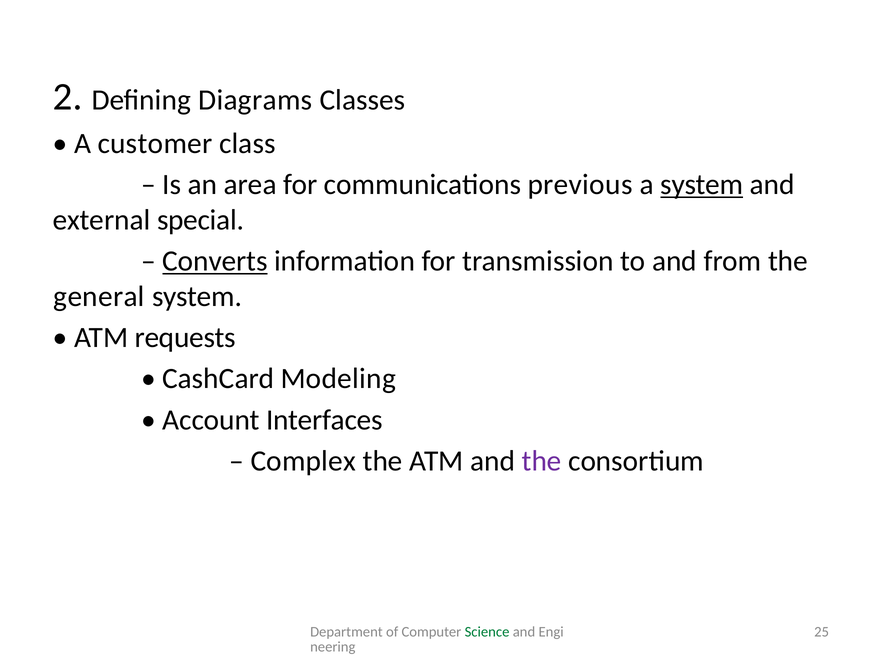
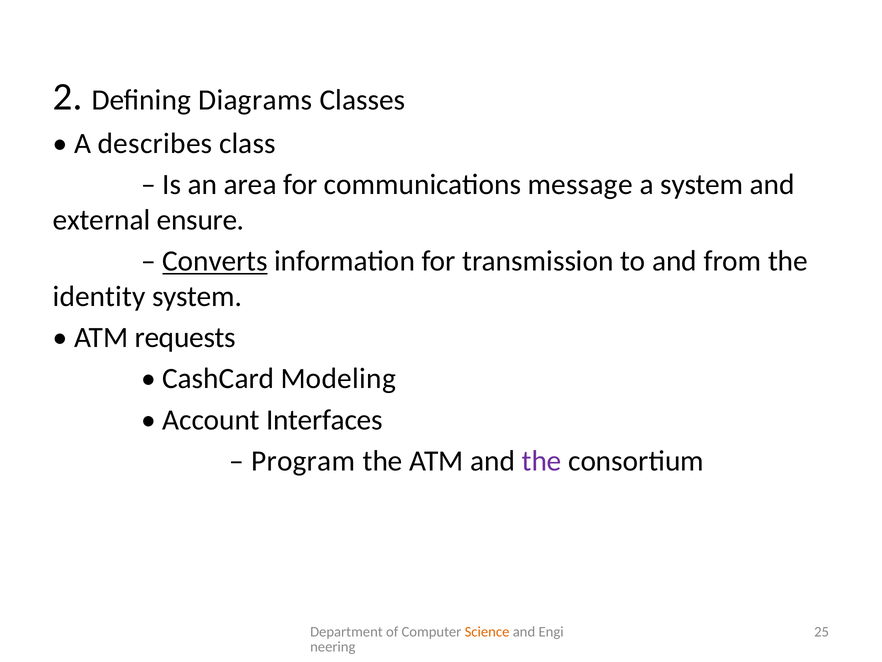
customer: customer -> describes (155, 143)
previous: previous -> message (580, 184)
system underline: present -> none (702, 184)
special: special -> ensure (201, 220)
general: general -> identity (99, 296)
Complex: Complex -> Program (303, 461)
Science colour: green -> orange (487, 632)
